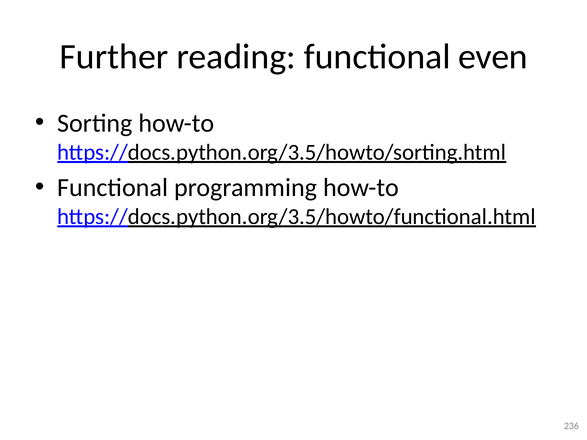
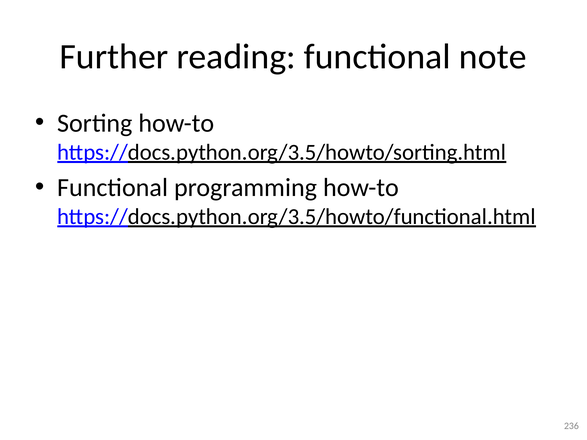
even: even -> note (493, 57)
